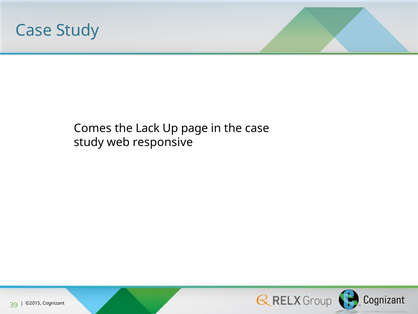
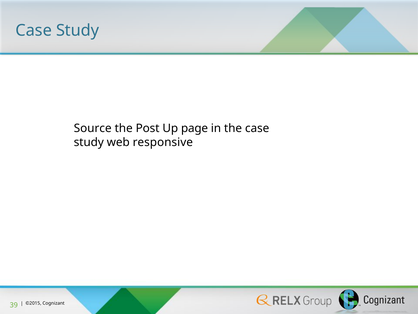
Comes: Comes -> Source (93, 128)
Lack: Lack -> Post (148, 128)
